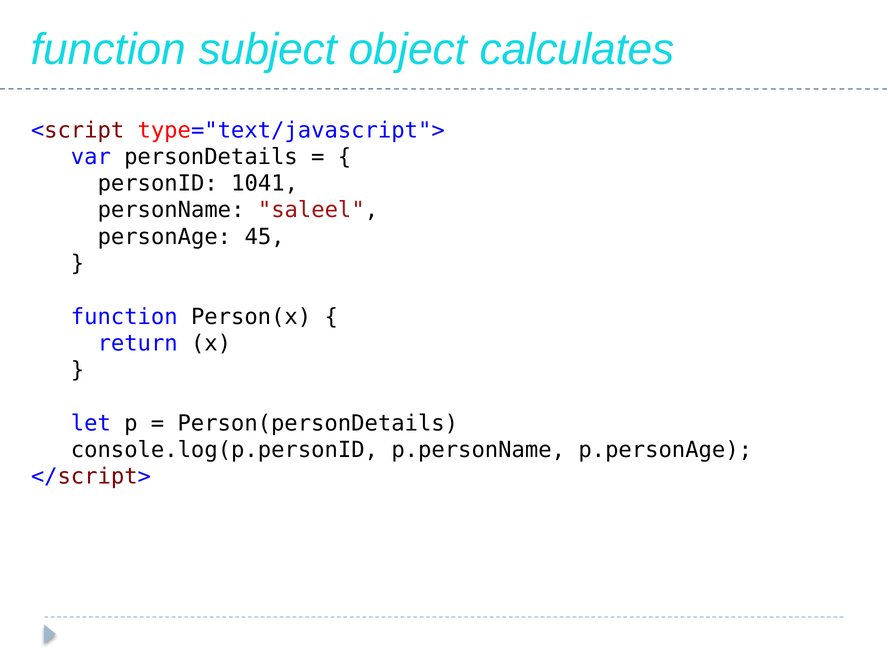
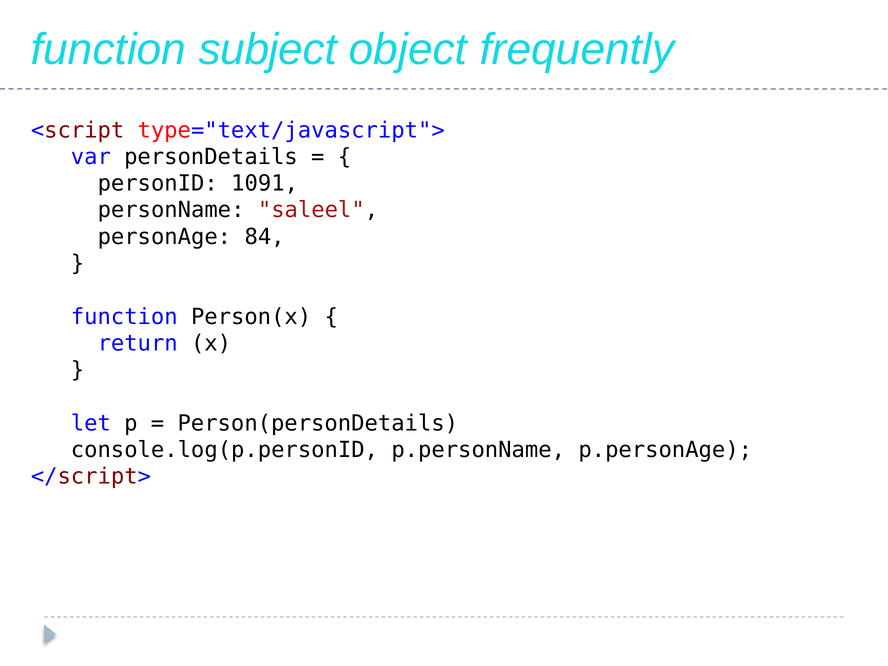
calculates: calculates -> frequently (577, 50)
1041: 1041 -> 1091 (265, 183)
45: 45 -> 84 (265, 237)
